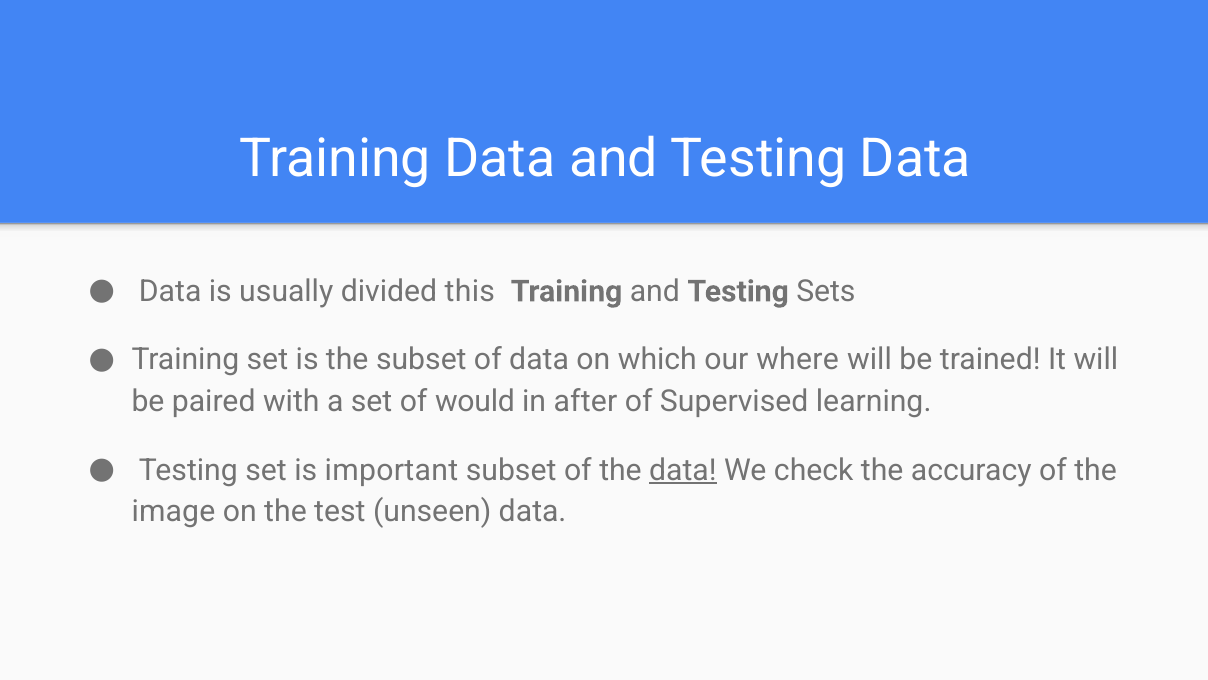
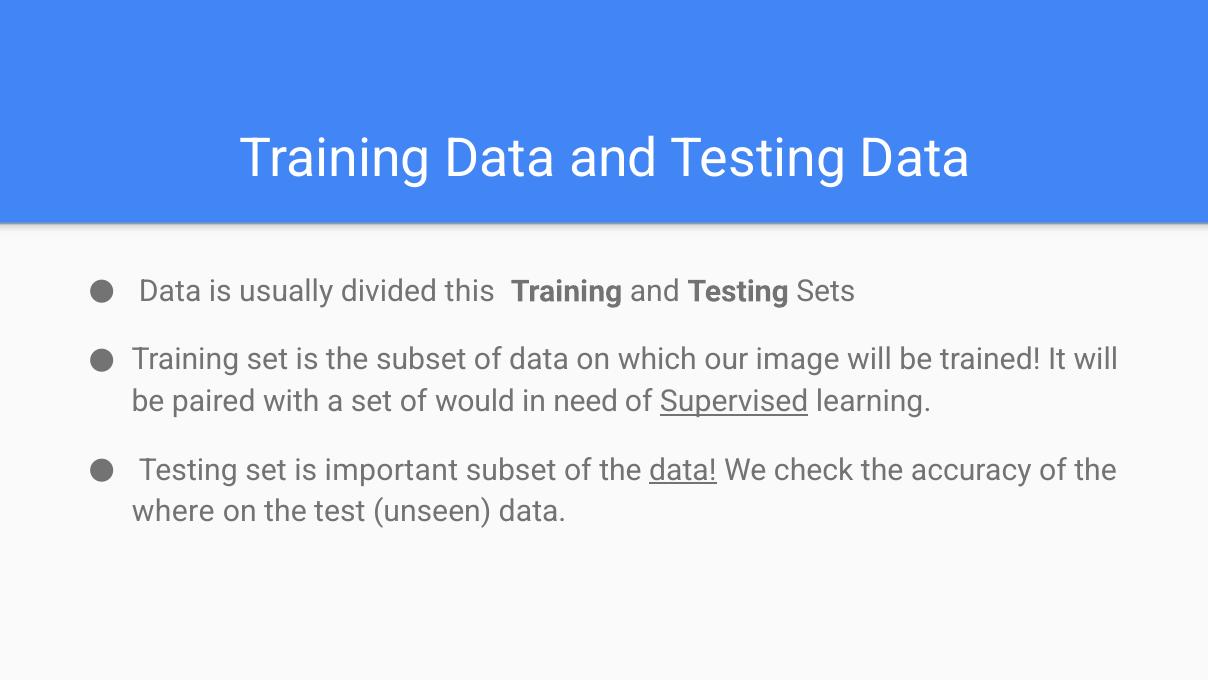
where: where -> image (798, 360)
after: after -> need (586, 401)
Supervised underline: none -> present (734, 401)
image: image -> where (173, 512)
